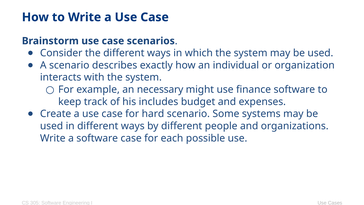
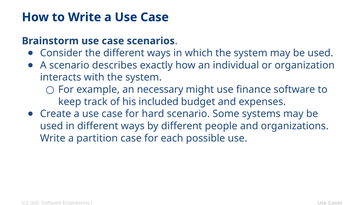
includes: includes -> included (159, 102)
a software: software -> partition (97, 138)
